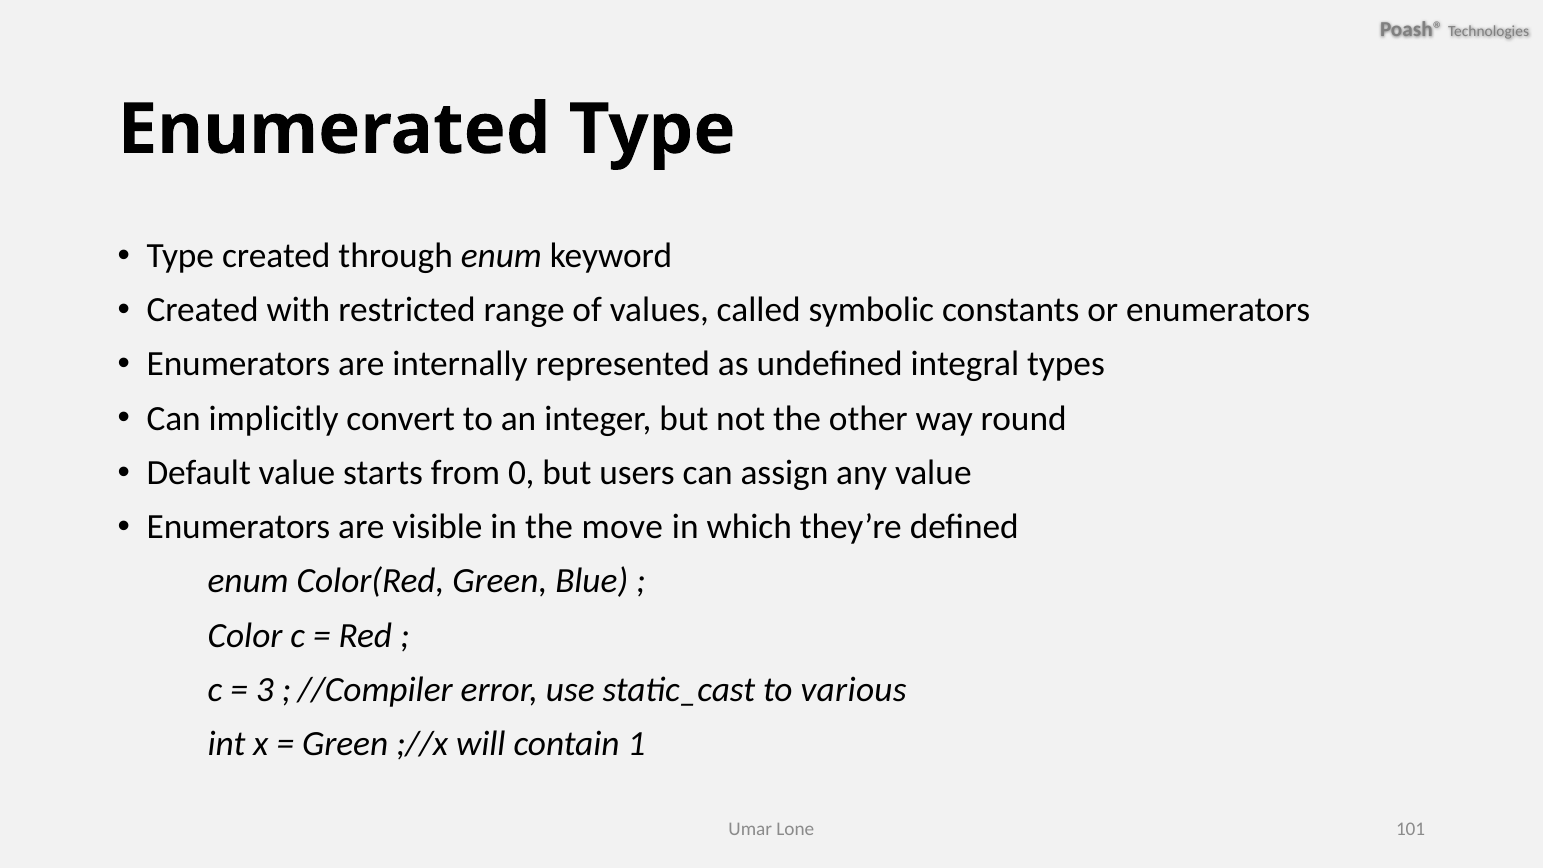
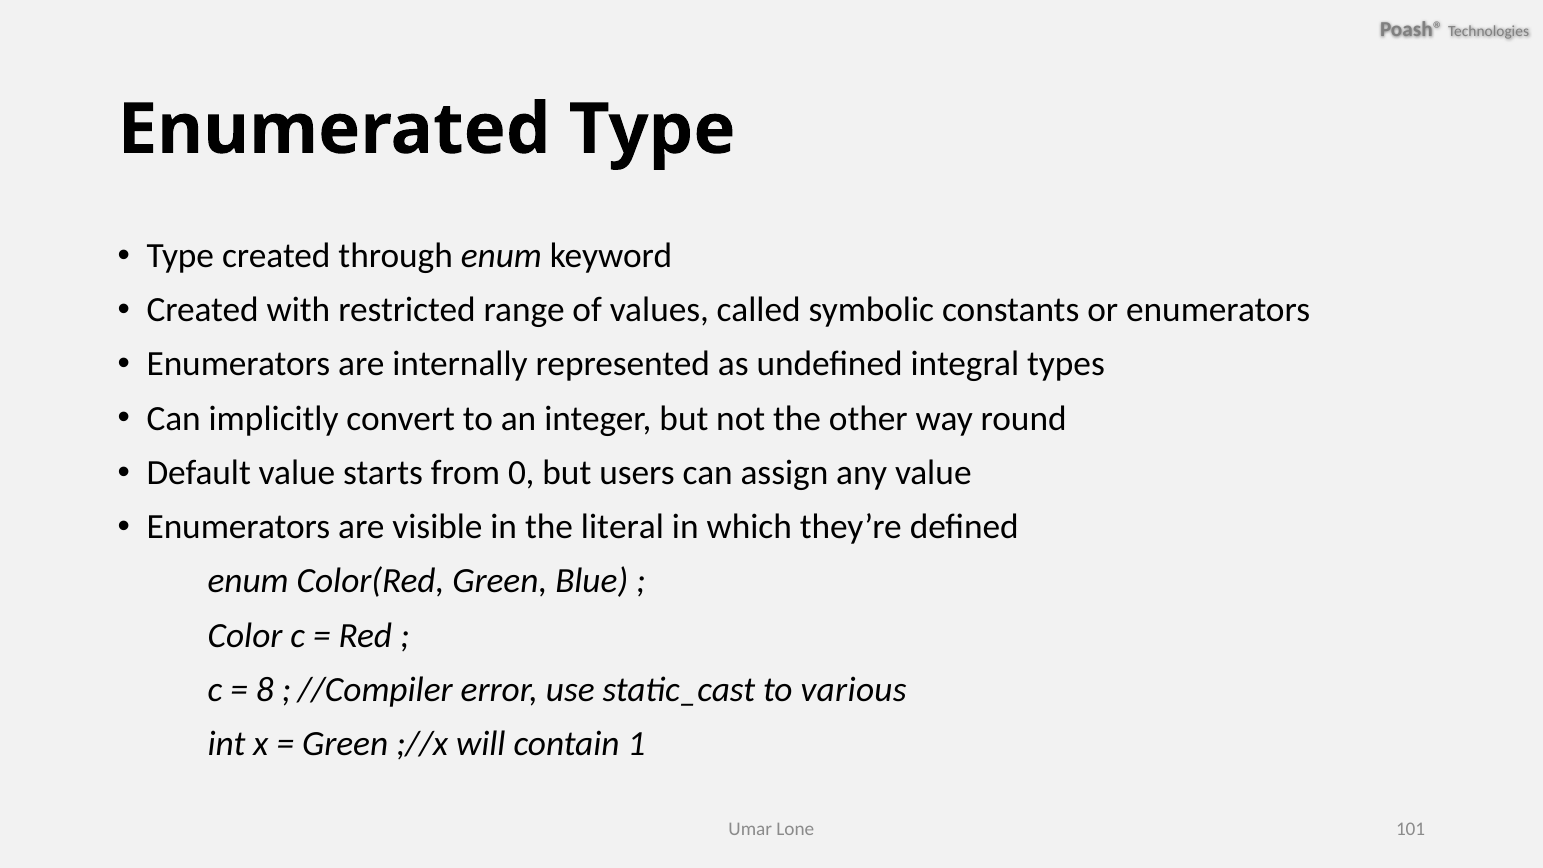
move: move -> literal (622, 527)
3: 3 -> 8 (265, 690)
